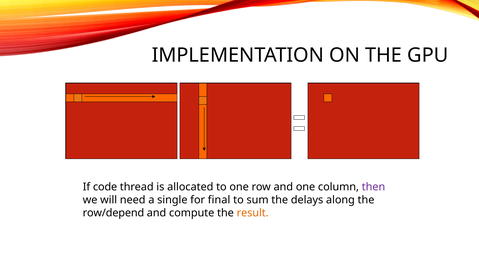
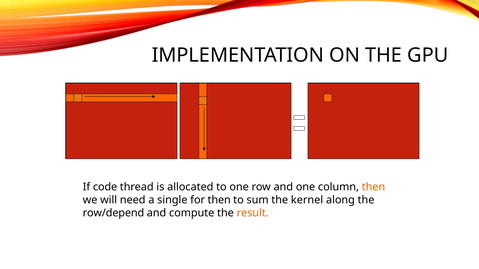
then colour: purple -> orange (374, 187)
for final: final -> then (219, 200)
delays: delays -> kernel (307, 200)
